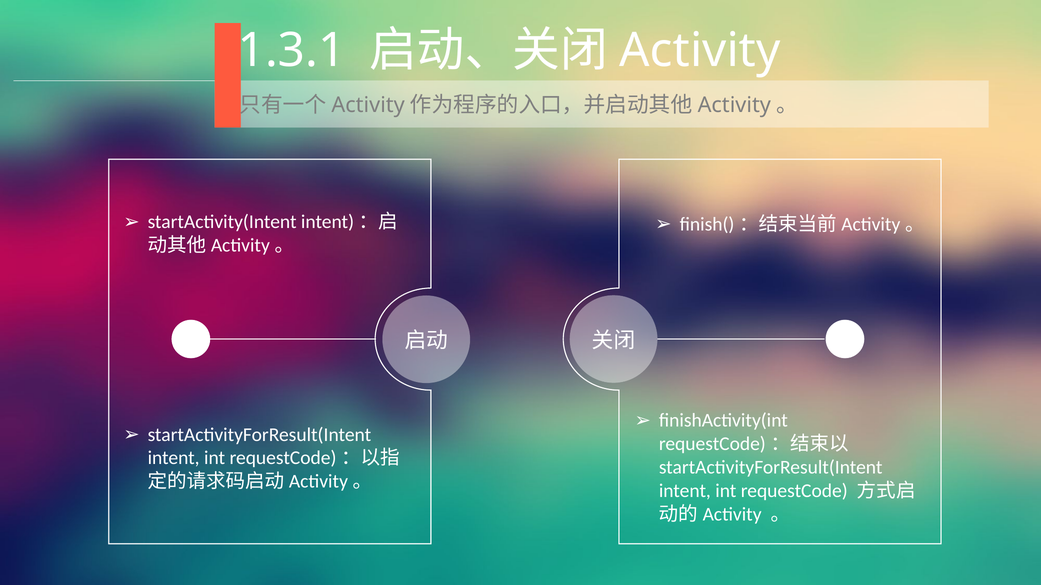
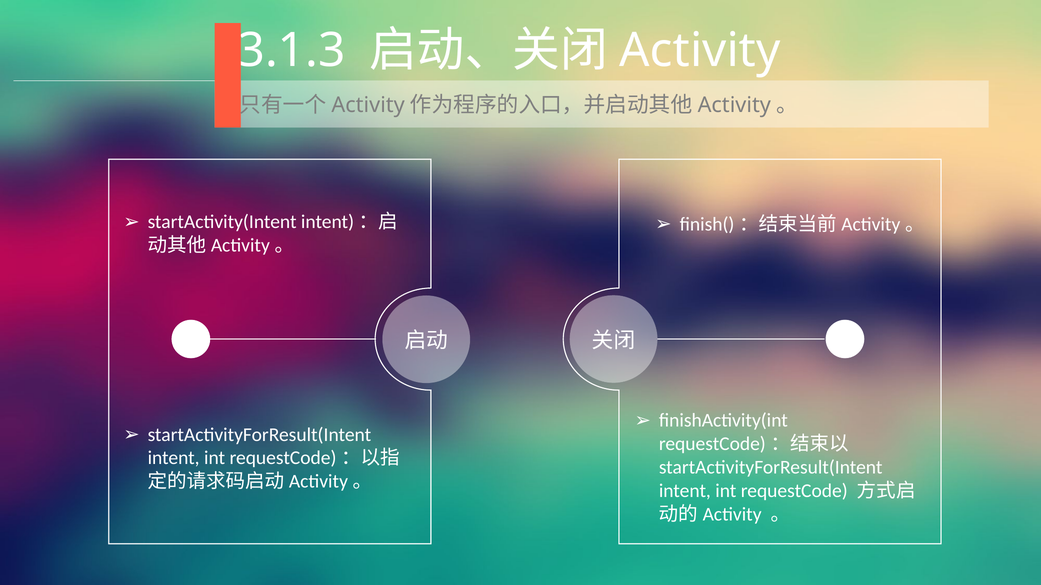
1.3.1: 1.3.1 -> 3.1.3 (292, 51)
